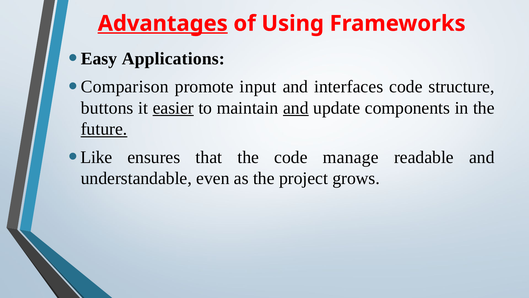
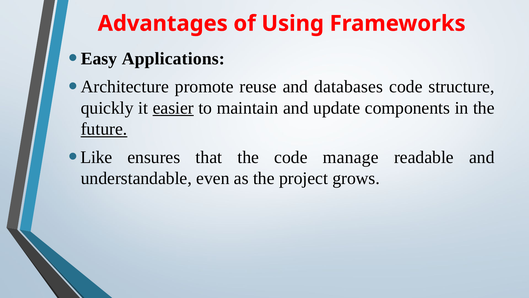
Advantages underline: present -> none (163, 23)
Comparison: Comparison -> Architecture (125, 87)
input: input -> reuse (258, 87)
interfaces: interfaces -> databases (349, 87)
buttons: buttons -> quickly (107, 108)
and underline: present -> none (296, 108)
